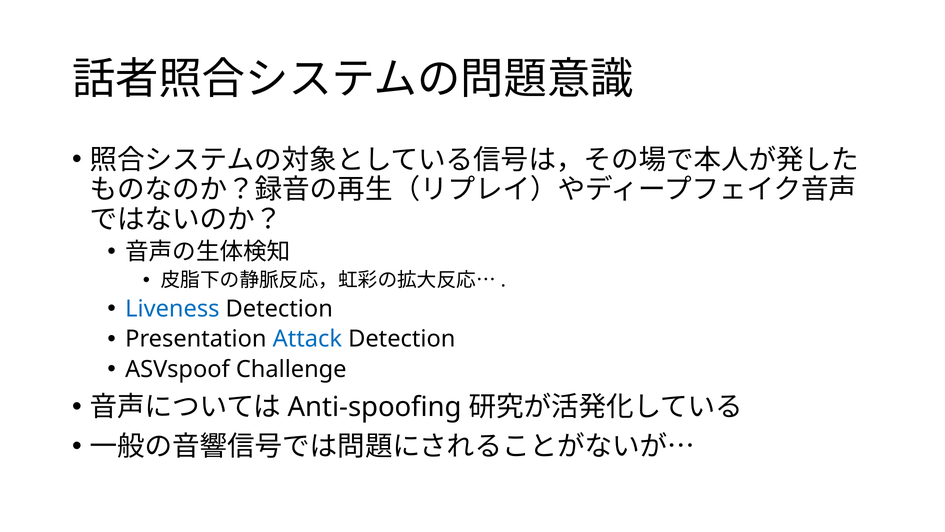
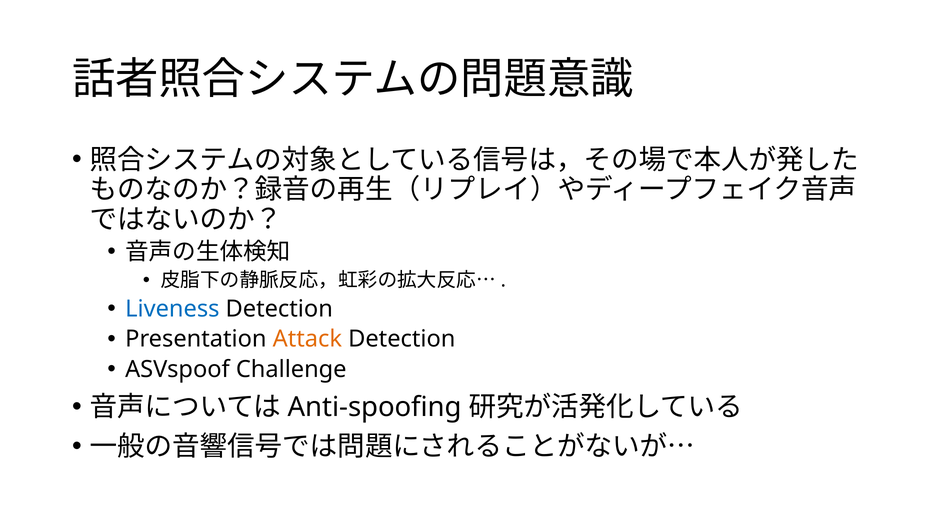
Attack colour: blue -> orange (307, 339)
